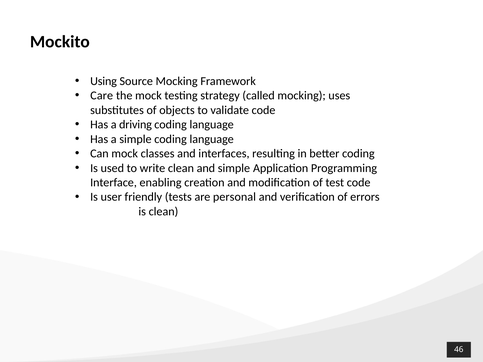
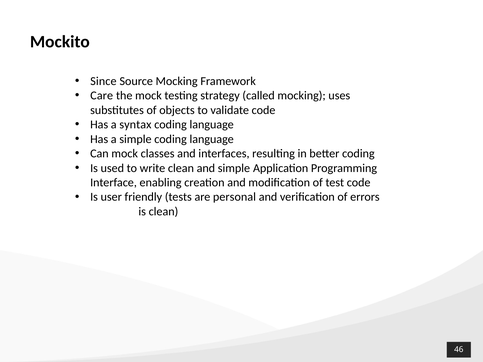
Using: Using -> Since (103, 81)
driving: driving -> syntax (135, 125)
